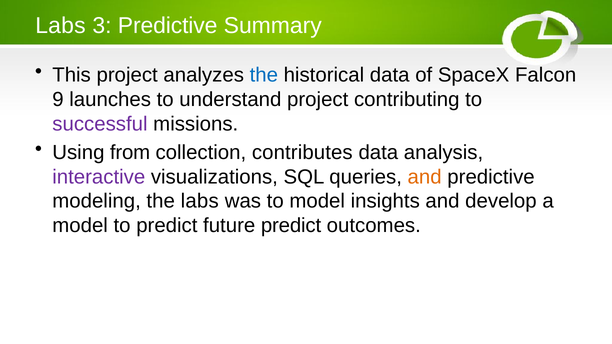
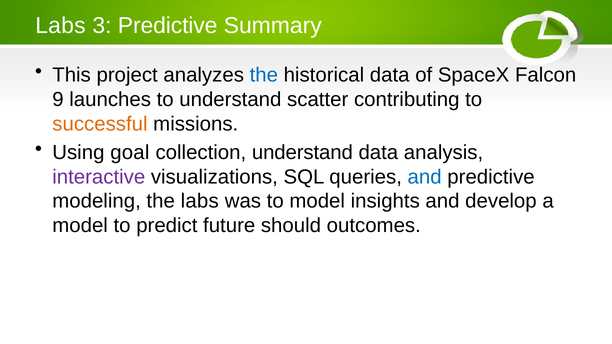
understand project: project -> scatter (318, 99)
successful colour: purple -> orange (100, 124)
from: from -> goal (130, 152)
collection contributes: contributes -> understand (302, 152)
and colour: orange -> blue (425, 177)
future predict: predict -> should (291, 226)
